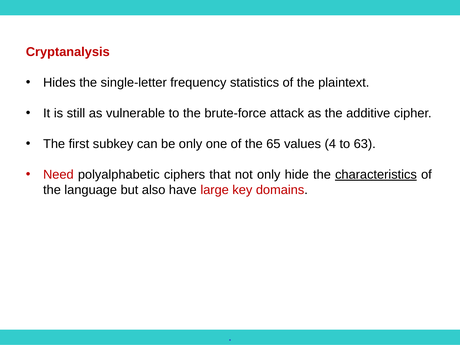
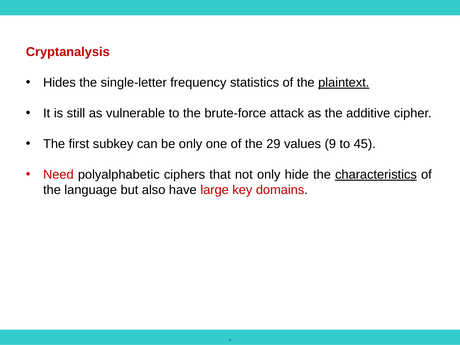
plaintext underline: none -> present (344, 83)
65: 65 -> 29 (273, 144)
4: 4 -> 9 (330, 144)
63: 63 -> 45 (365, 144)
